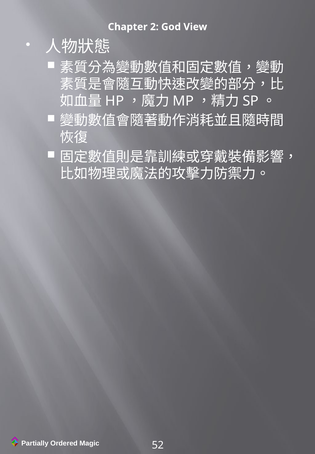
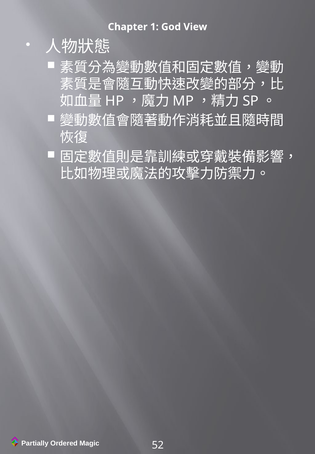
2: 2 -> 1 (154, 27)
